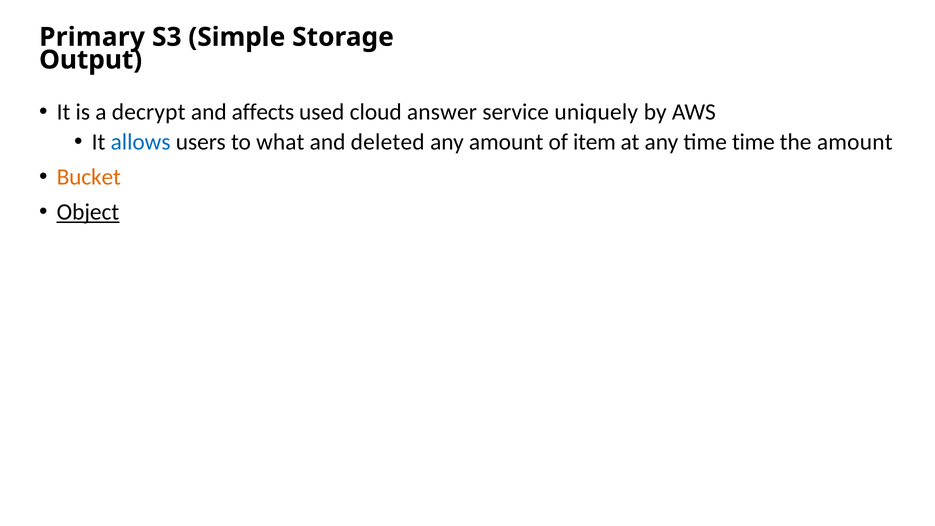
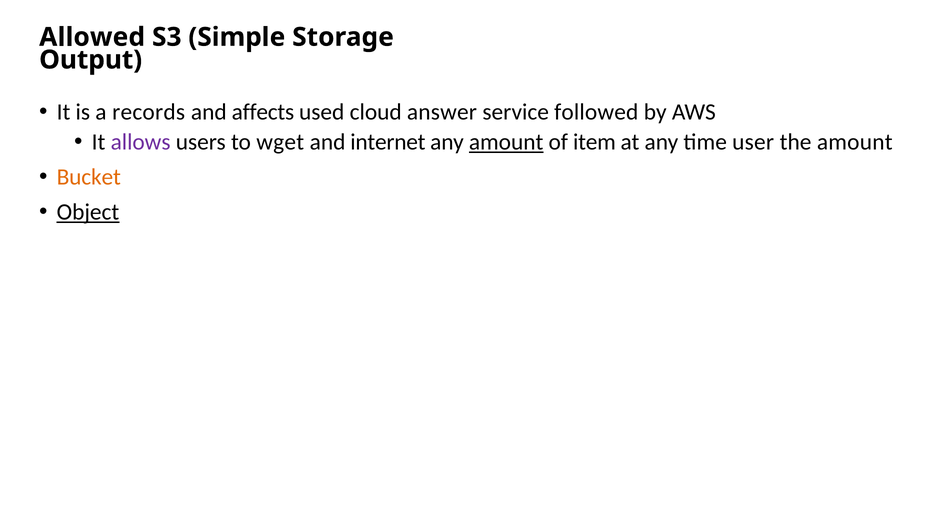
Primary: Primary -> Allowed (92, 37)
decrypt: decrypt -> records (149, 112)
uniquely: uniquely -> followed (596, 112)
allows colour: blue -> purple (141, 142)
what: what -> wget (280, 142)
deleted: deleted -> internet (388, 142)
amount underline: none -> present (506, 142)
time time: time -> user (753, 142)
